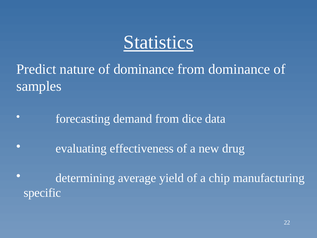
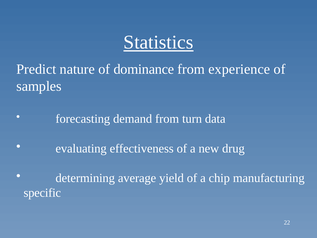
from dominance: dominance -> experience (239, 69)
dice: dice -> turn (192, 119)
